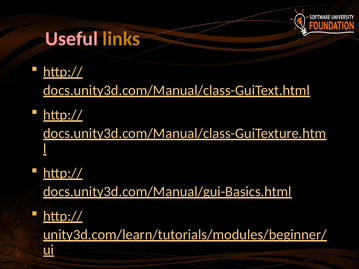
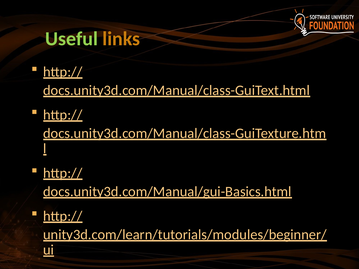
Useful colour: pink -> light green (72, 39)
